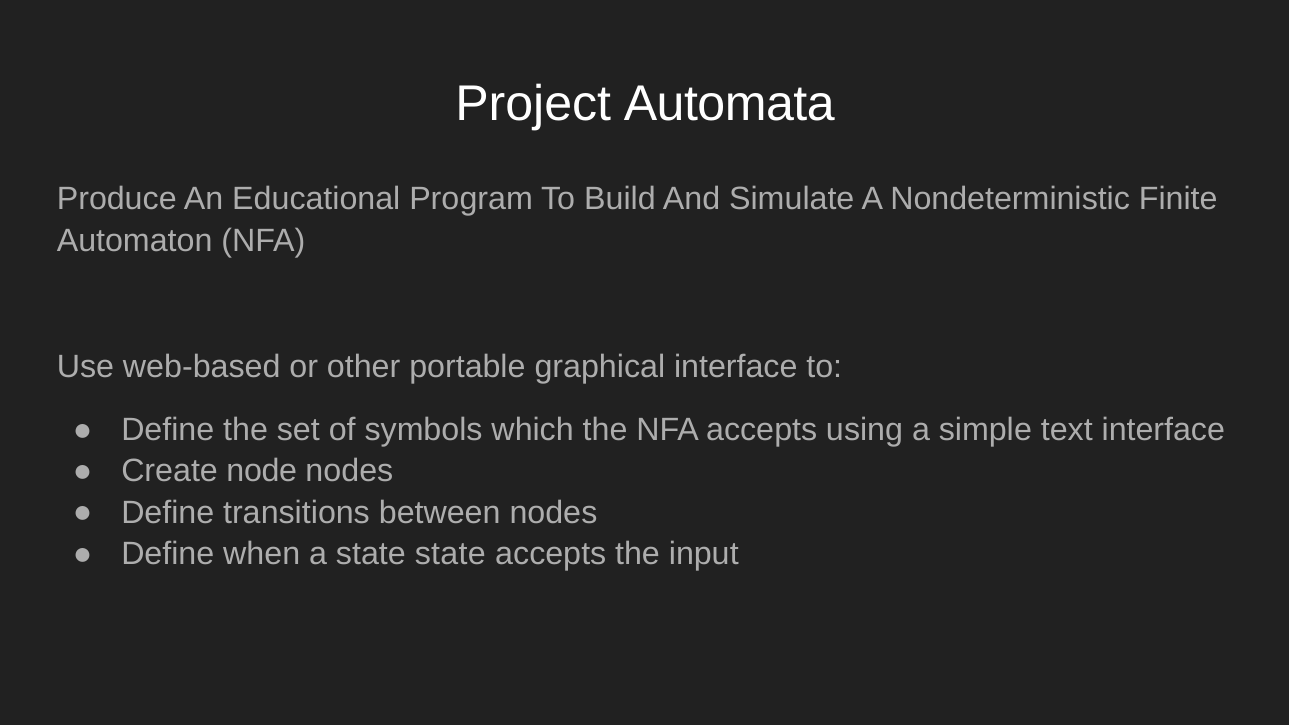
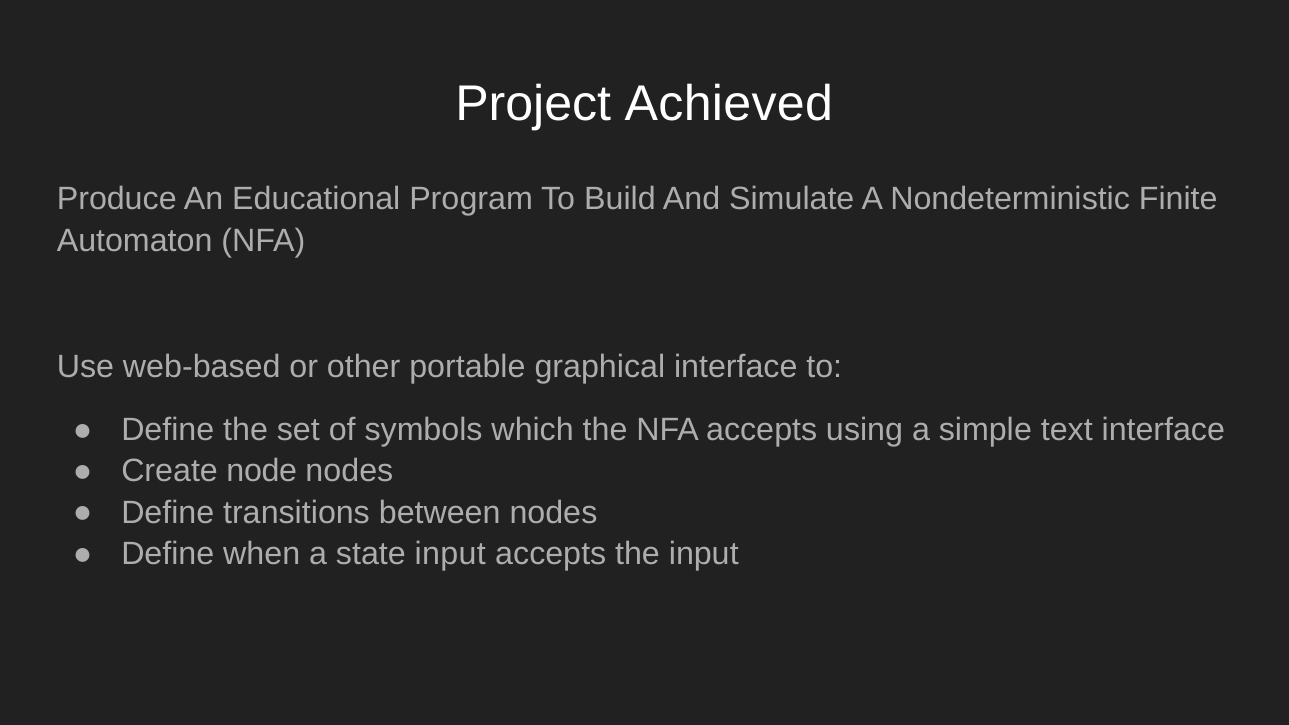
Automata: Automata -> Achieved (729, 104)
state state: state -> input (450, 554)
